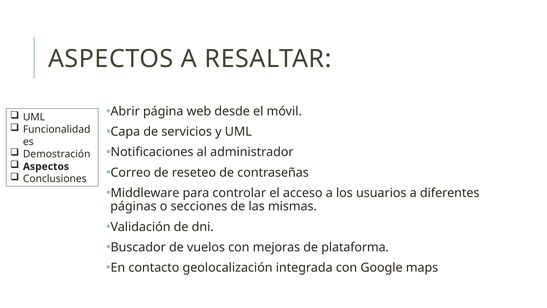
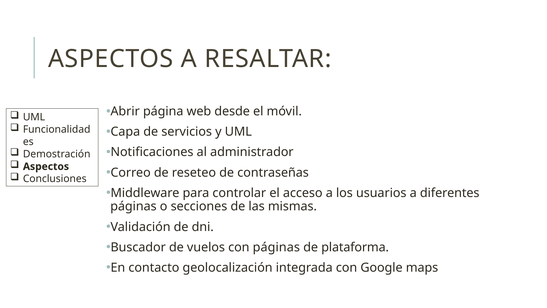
con mejoras: mejoras -> páginas (276, 247)
